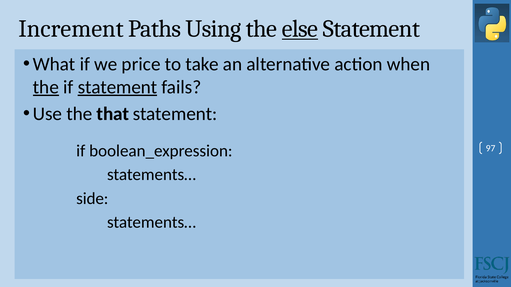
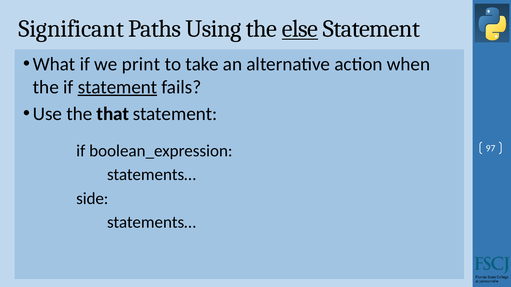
Increment: Increment -> Significant (71, 29)
price: price -> print (141, 64)
the underline: present -> none (46, 87)
